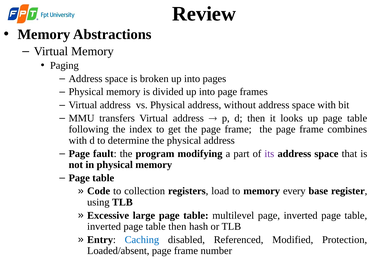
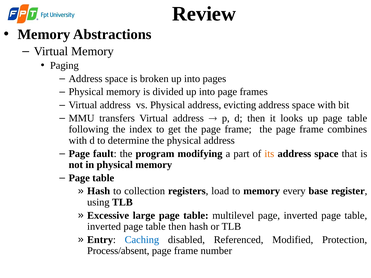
without: without -> evicting (240, 105)
its colour: purple -> orange (269, 154)
Code: Code -> Hash (99, 191)
Loaded/absent: Loaded/absent -> Process/absent (118, 251)
